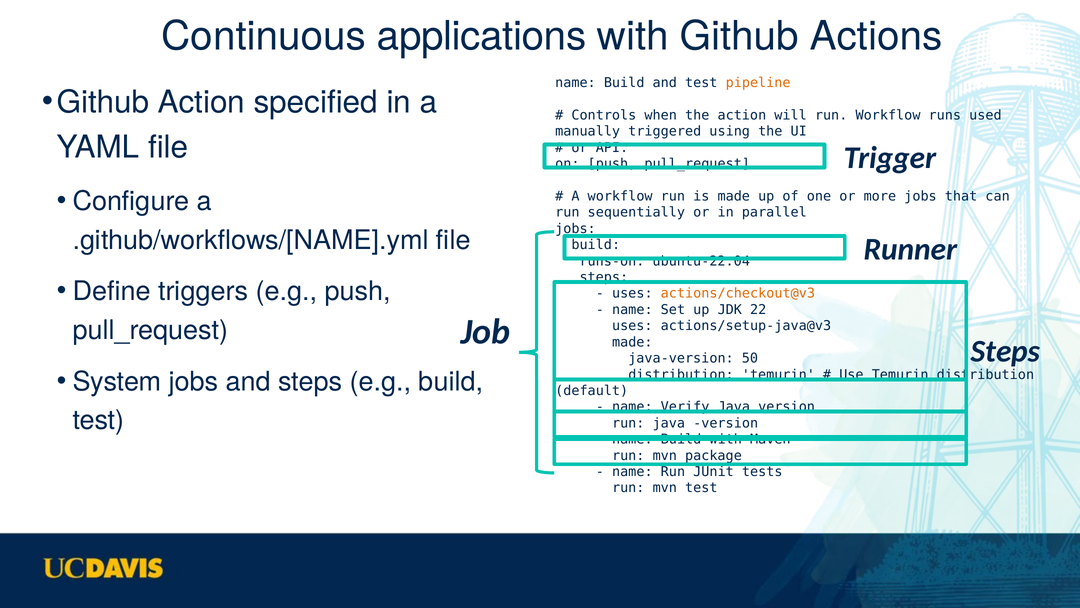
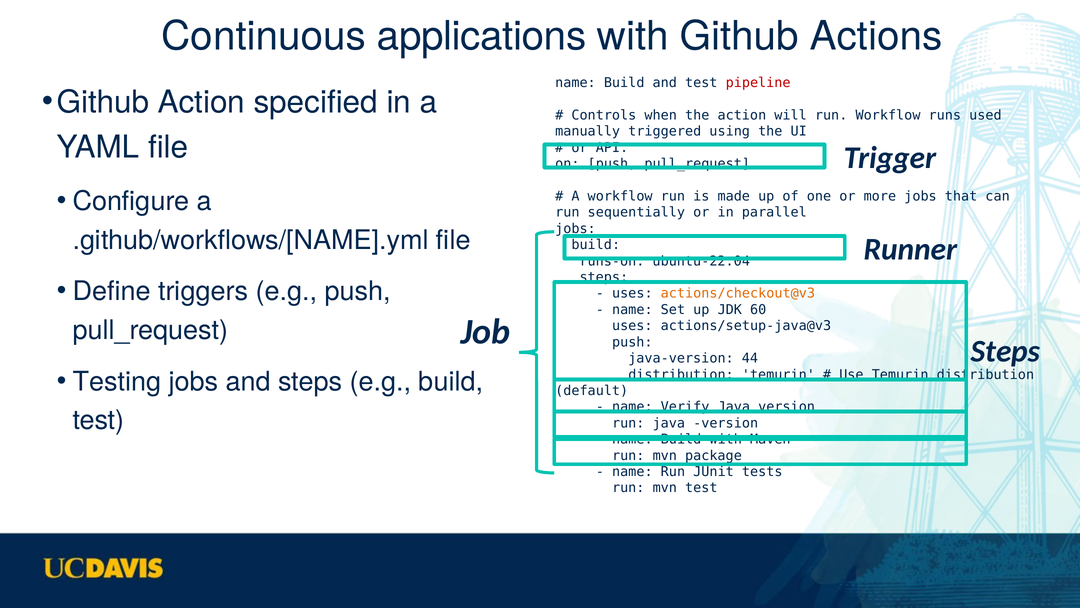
pipeline colour: orange -> red (758, 83)
22: 22 -> 60 (758, 309)
made: made -> push (632, 342)
50: 50 -> 44 (750, 358)
System: System -> Testing (117, 381)
